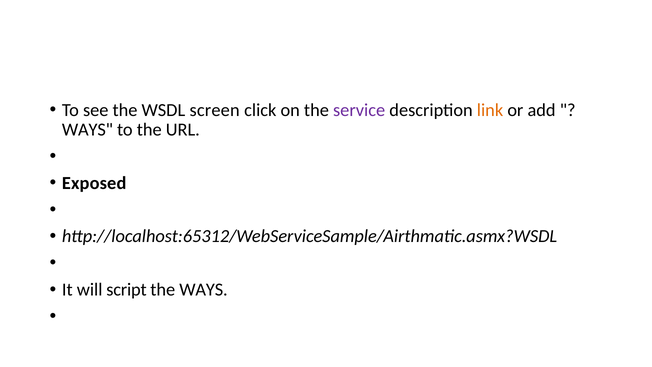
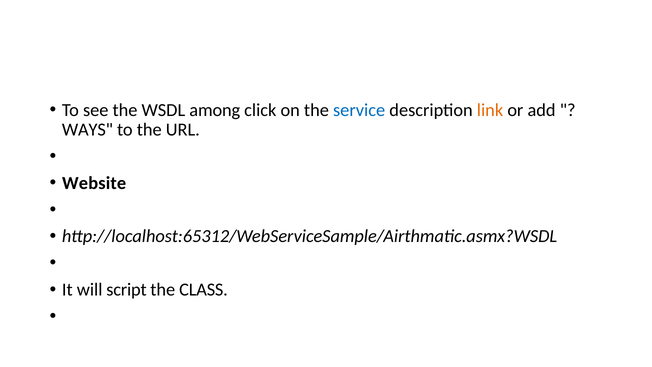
screen: screen -> among (215, 110)
service colour: purple -> blue (359, 110)
Exposed: Exposed -> Website (94, 183)
the WAYS: WAYS -> CLASS (204, 289)
